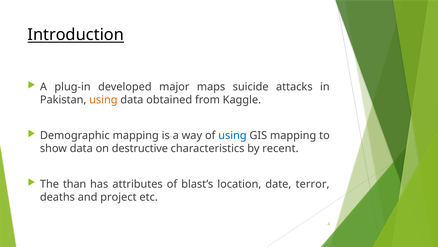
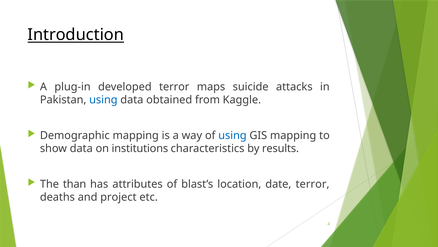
developed major: major -> terror (174, 87)
using colour: orange -> blue (103, 100)
destructive: destructive -> institutions (140, 148)
recent: recent -> results (281, 148)
